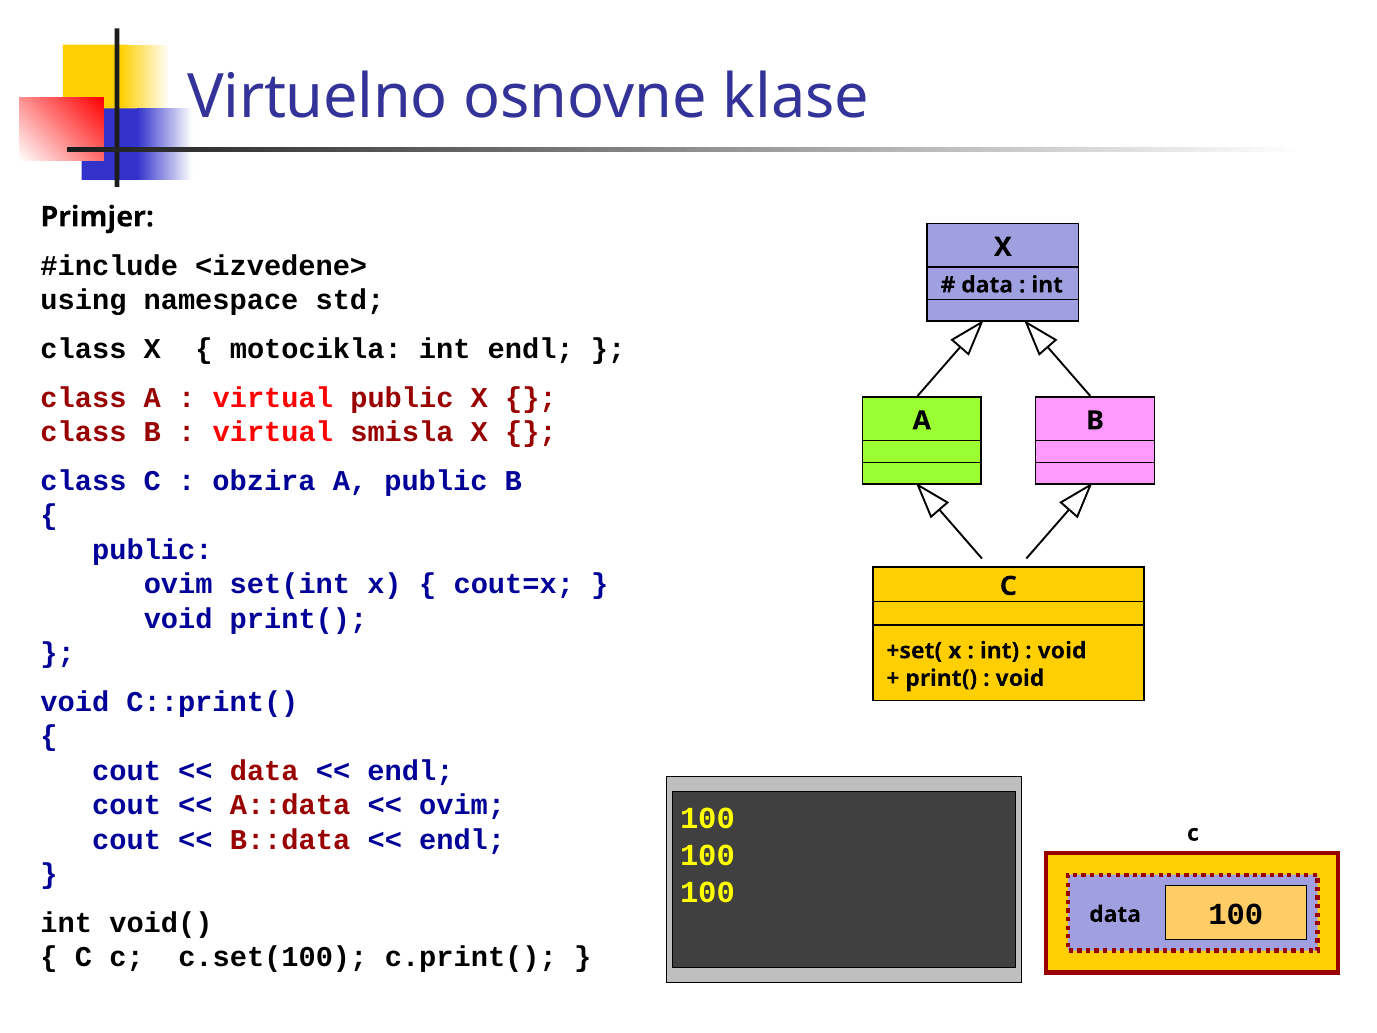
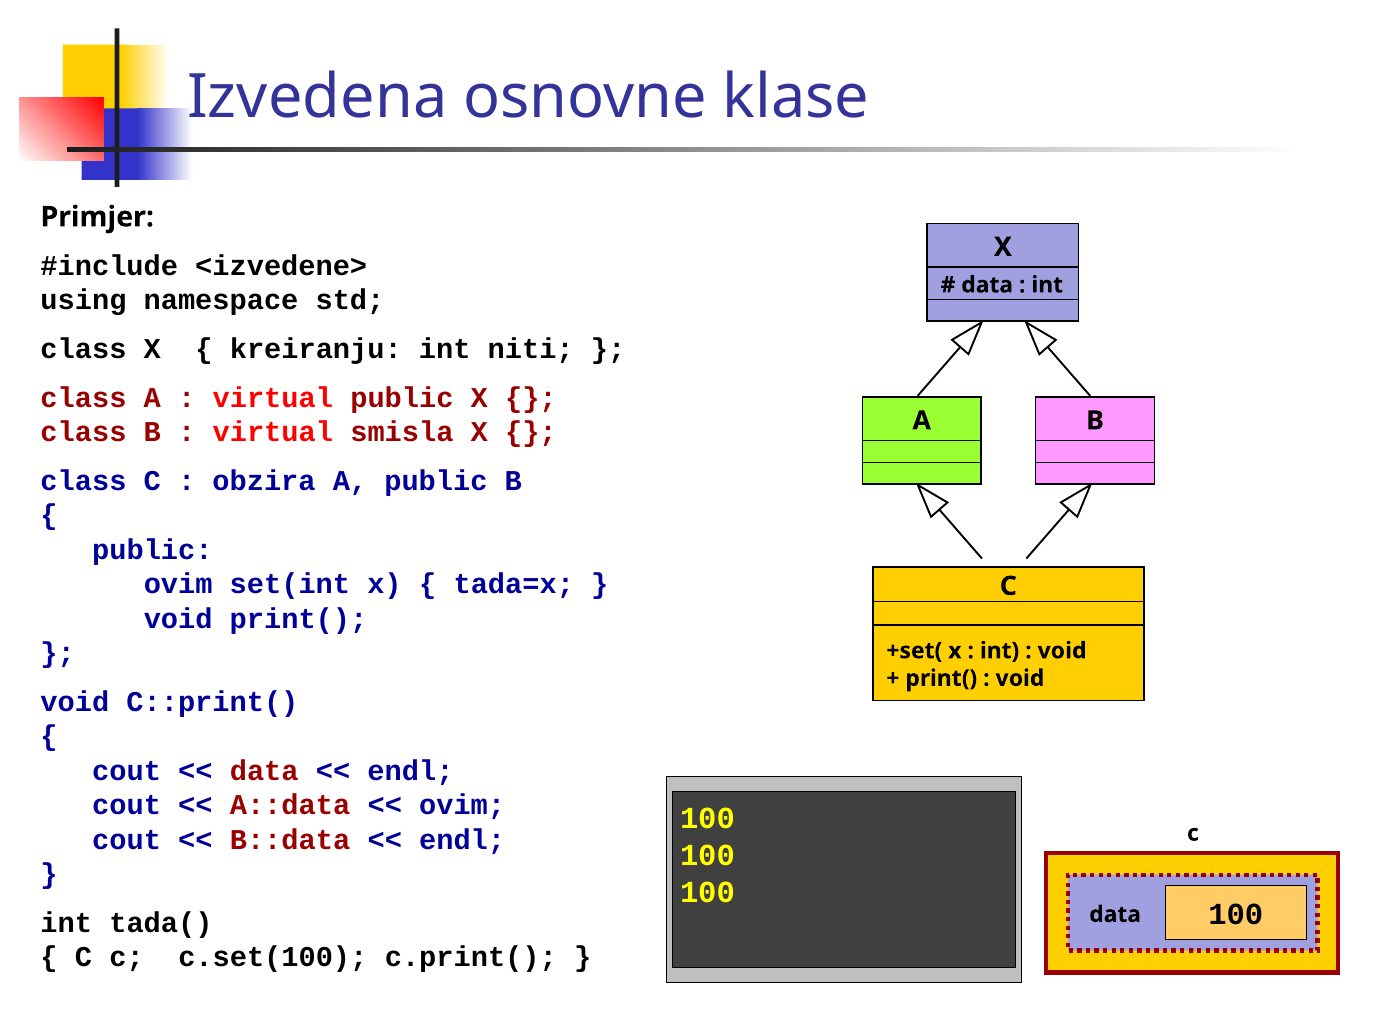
Virtuelno: Virtuelno -> Izvedena (317, 97)
motocikla: motocikla -> kreiranju (316, 349)
int endl: endl -> niti (531, 349)
cout=x: cout=x -> tada=x (514, 584)
void(: void( -> tada( (161, 923)
